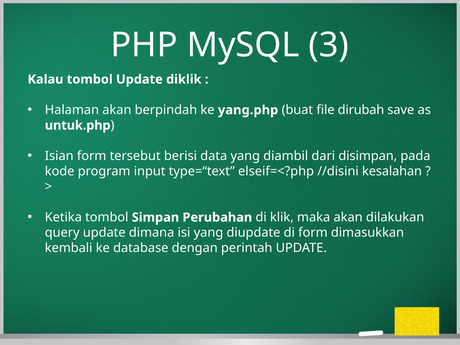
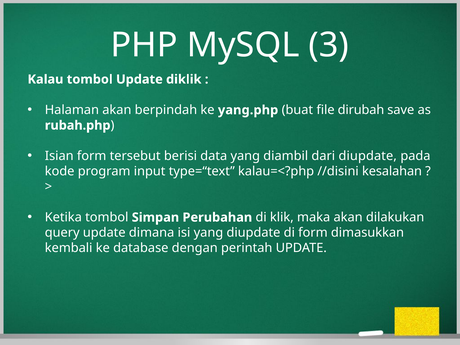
untuk.php: untuk.php -> rubah.php (78, 125)
dari disimpan: disimpan -> diupdate (368, 156)
elseif=<?php: elseif=<?php -> kalau=<?php (276, 171)
